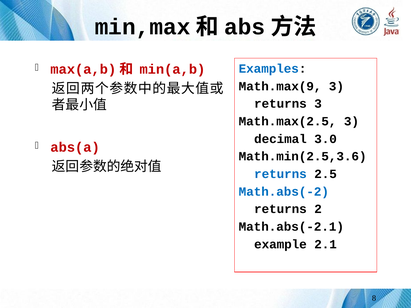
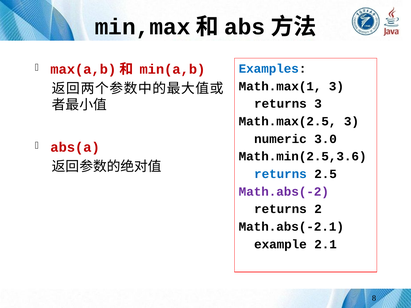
Math.max(9: Math.max(9 -> Math.max(1 (280, 86)
decimal: decimal -> numeric (280, 139)
Math.abs(-2 colour: blue -> purple (284, 192)
